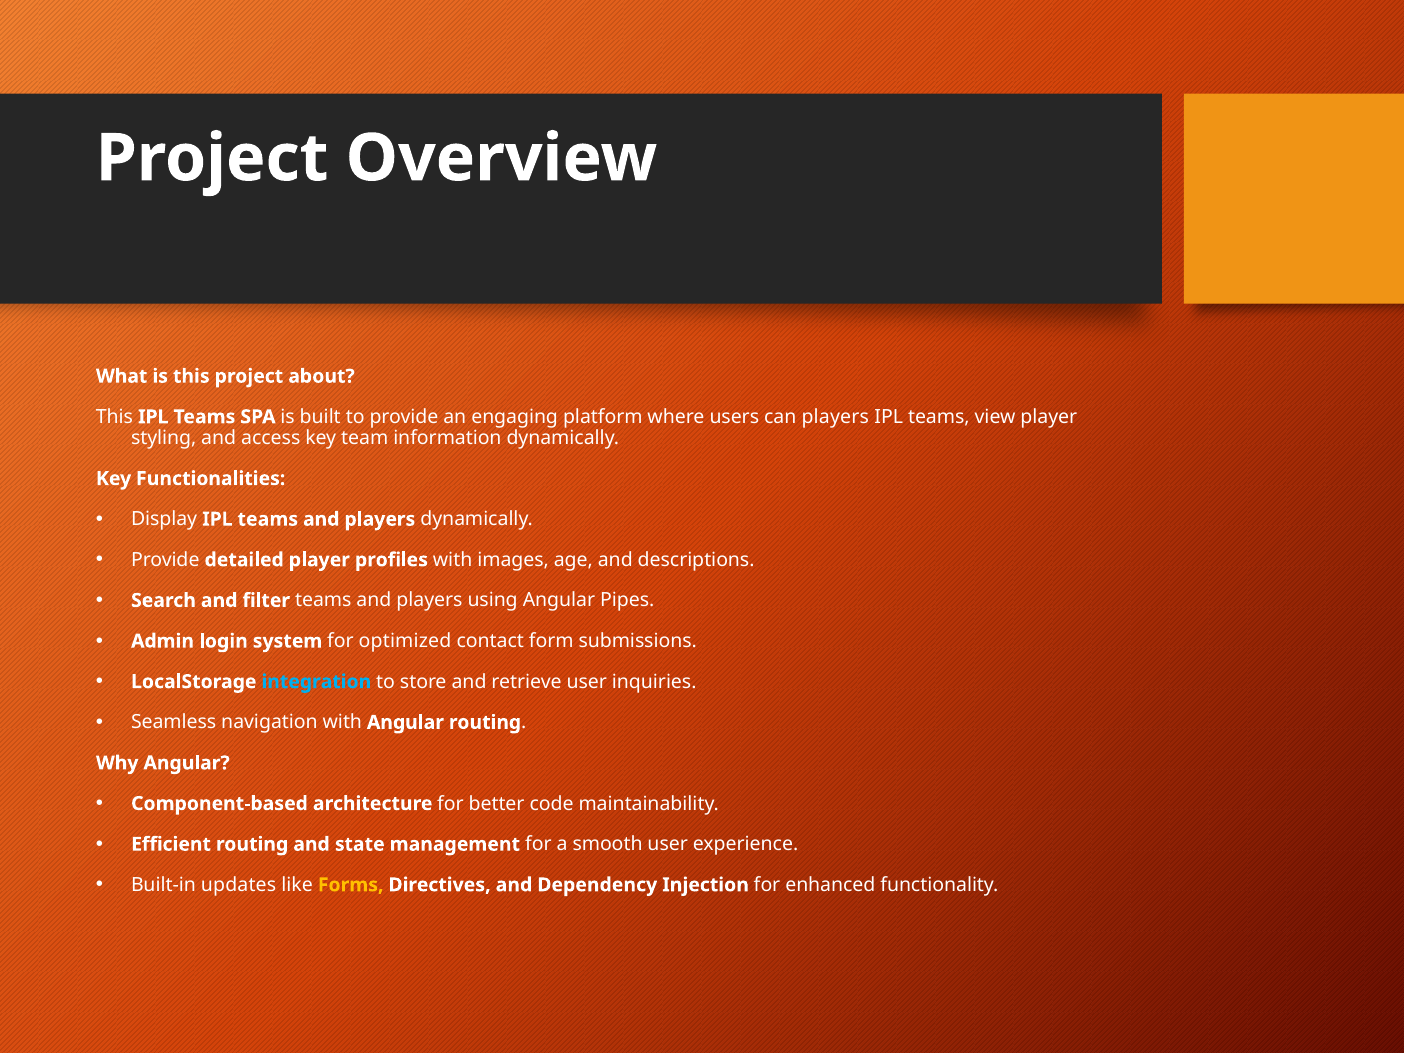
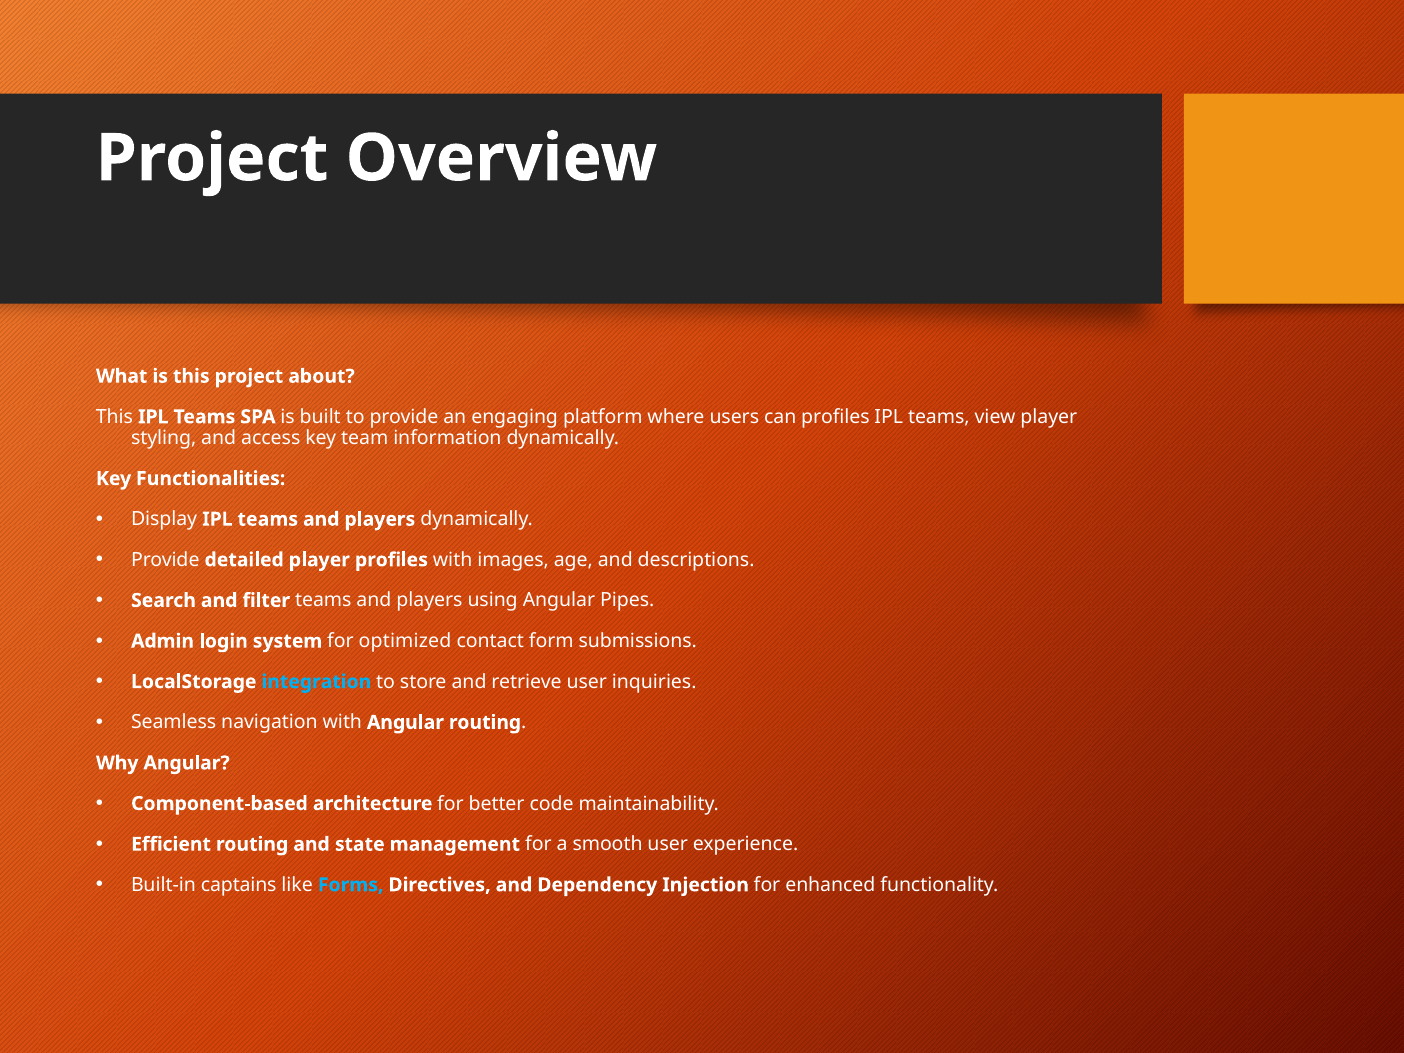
can players: players -> profiles (835, 417)
updates: updates -> captains (239, 885)
Forms colour: yellow -> light blue (351, 885)
